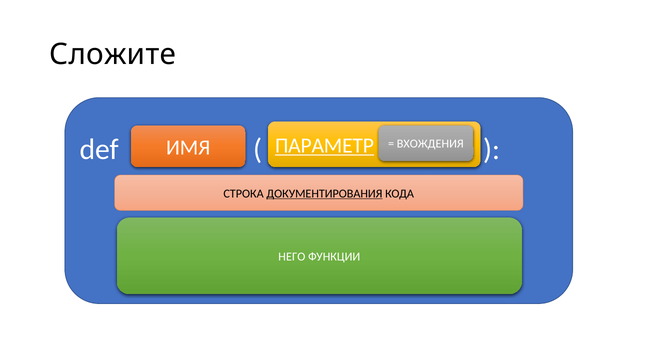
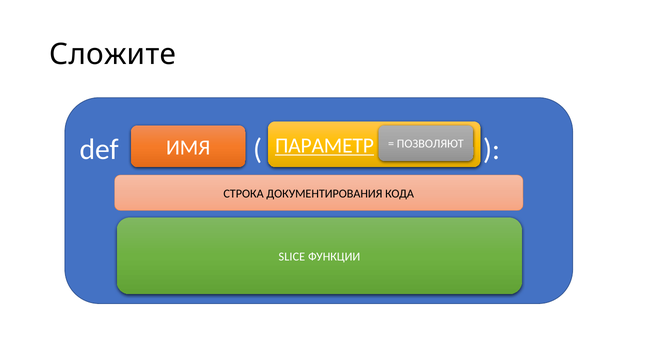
ВХОЖДЕНИЯ: ВХОЖДЕНИЯ -> ПОЗВОЛЯЮТ (430, 144)
ДОКУМЕНТИРОВАНИЯ underline: present -> none (324, 193)
НЕГО: НЕГО -> SLICE (292, 257)
